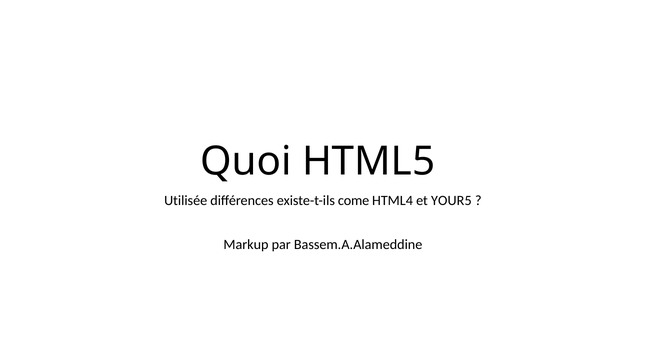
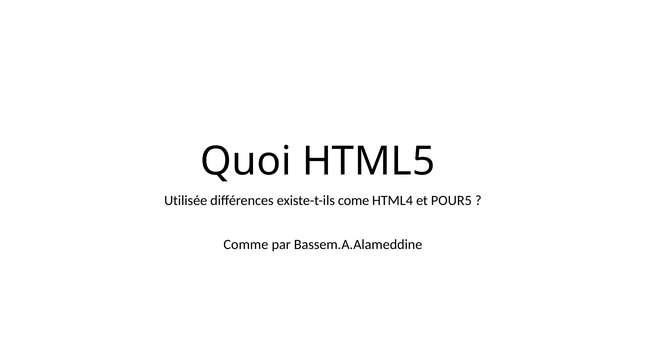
YOUR5: YOUR5 -> POUR5 (451, 201)
Markup: Markup -> Comme (246, 245)
